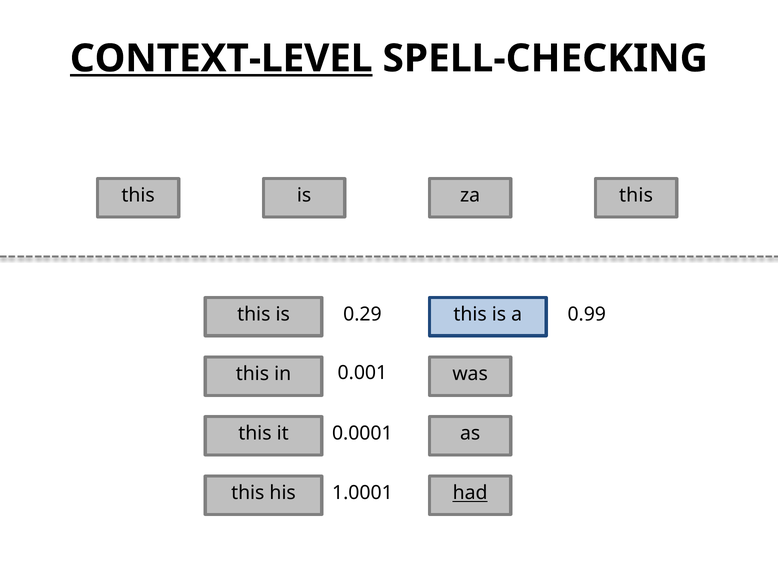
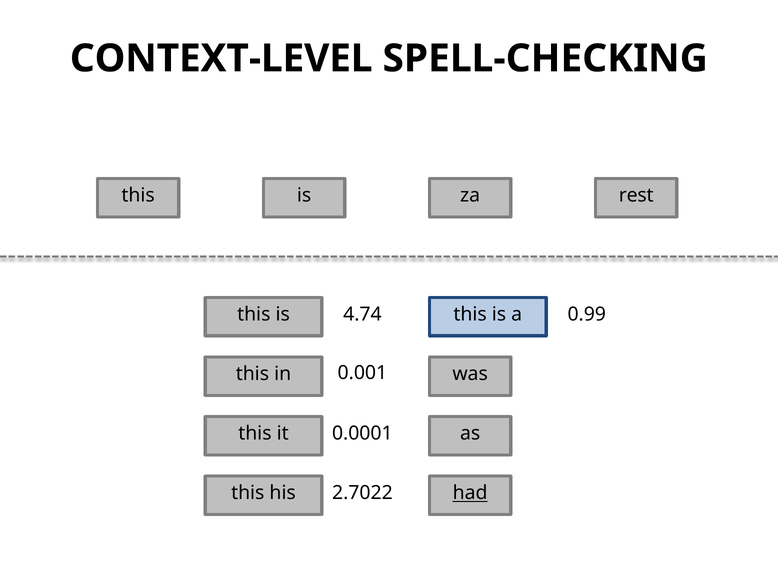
CONTEXT-LEVEL underline: present -> none (221, 58)
za this: this -> rest (636, 195)
0.29: 0.29 -> 4.74 (362, 314)
1.0001: 1.0001 -> 2.7022 (362, 493)
